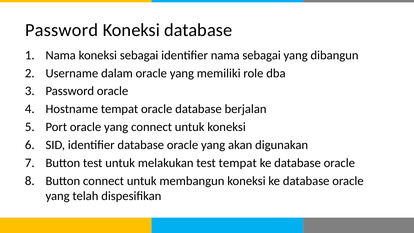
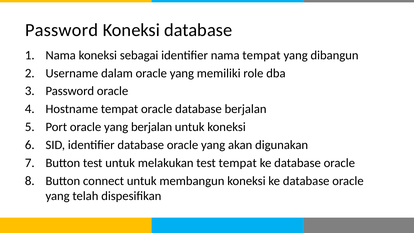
nama sebagai: sebagai -> tempat (261, 55)
yang connect: connect -> berjalan (152, 127)
